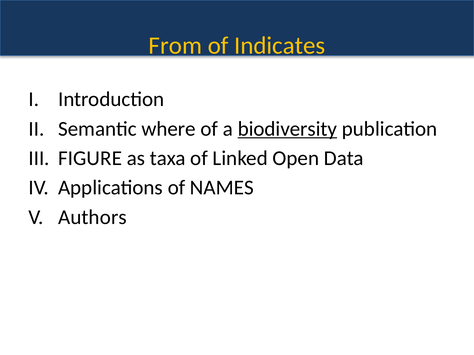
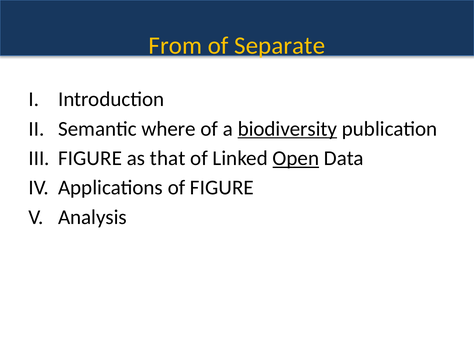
Indicates: Indicates -> Separate (280, 46)
taxa: taxa -> that (168, 158)
Open underline: none -> present (296, 158)
of NAMES: NAMES -> FIGURE (222, 188)
Authors: Authors -> Analysis (92, 217)
